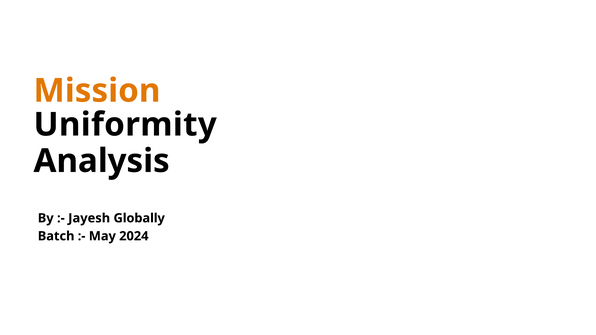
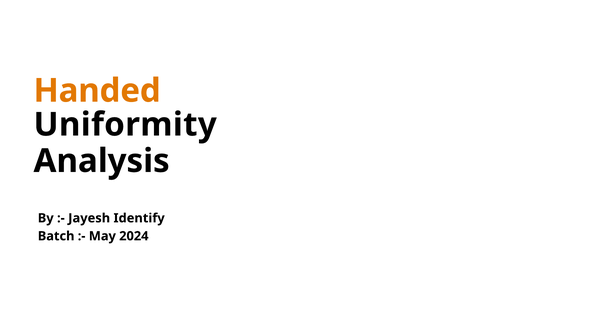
Mission: Mission -> Handed (97, 91)
Globally: Globally -> Identify (139, 218)
